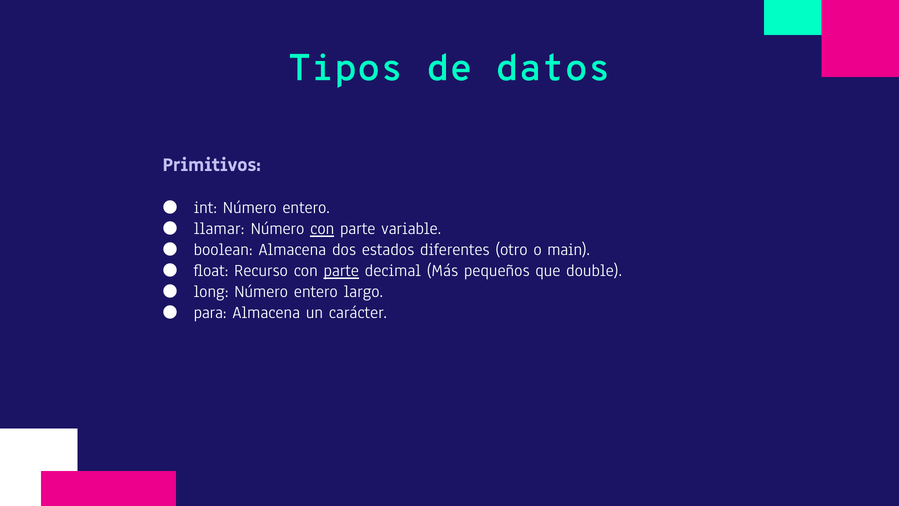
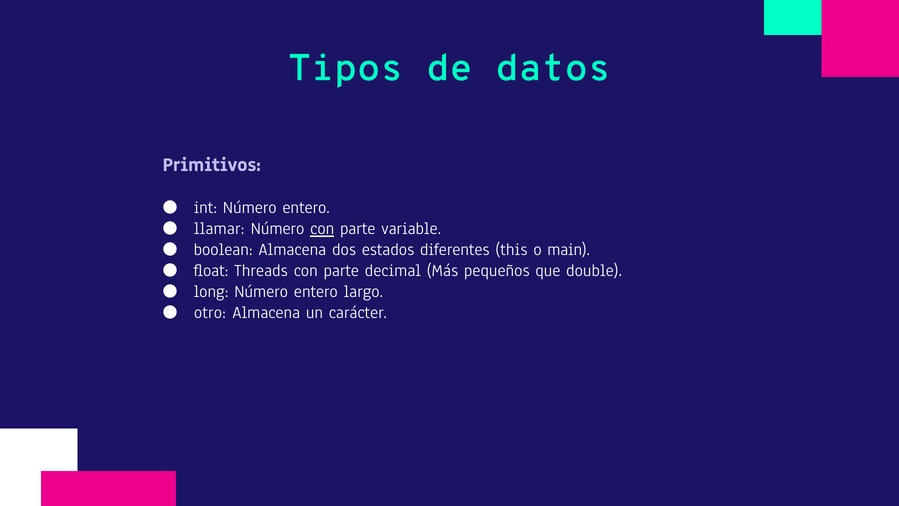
otro: otro -> this (511, 250)
Recurso: Recurso -> Threads (261, 271)
parte underline: present -> none (341, 271)
para: para -> otro (210, 313)
